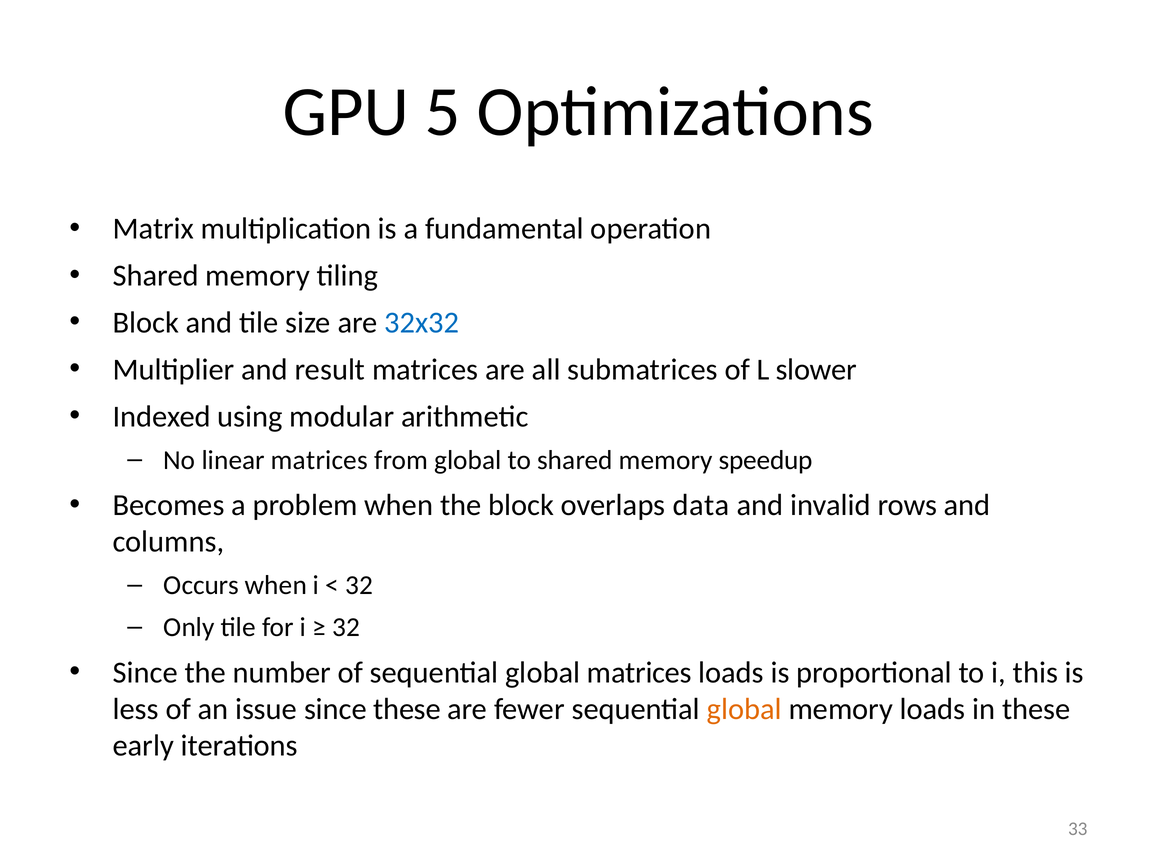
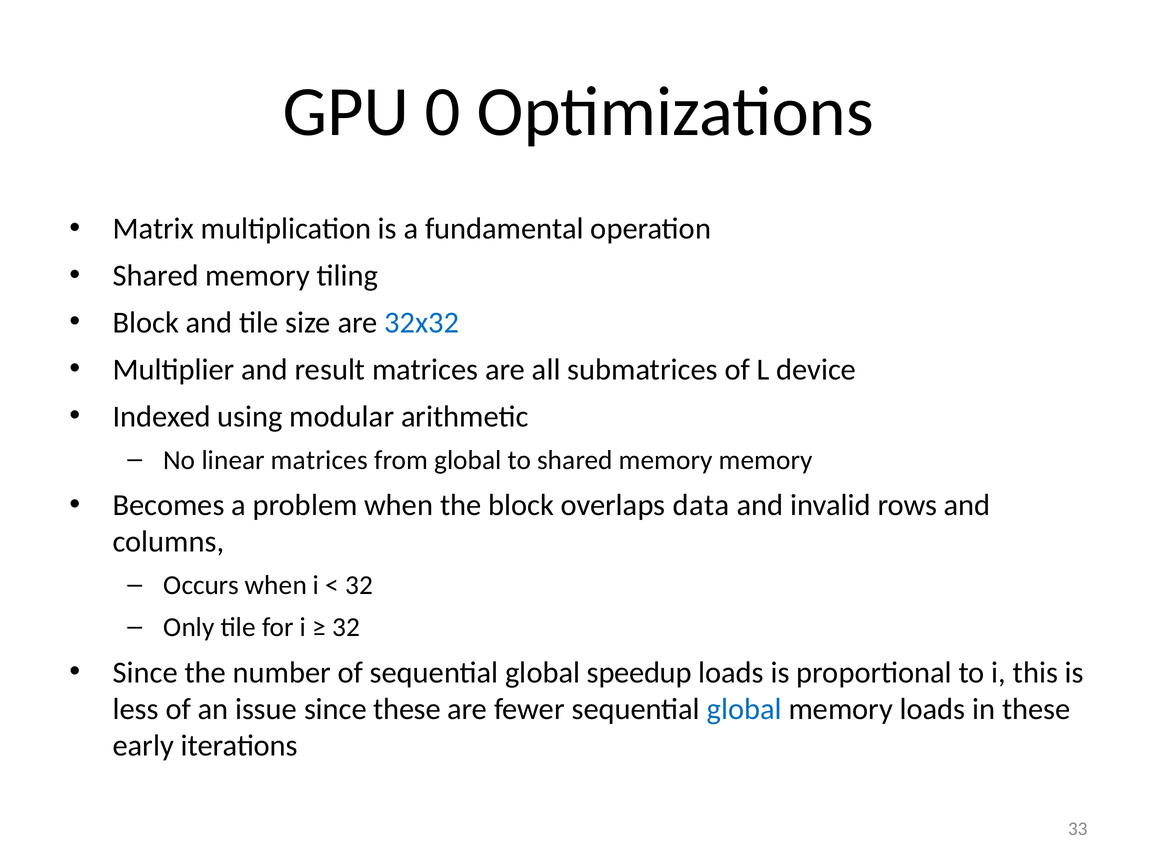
5: 5 -> 0 (443, 112)
slower: slower -> device (816, 369)
memory speedup: speedup -> memory (766, 460)
global matrices: matrices -> speedup (639, 672)
global colour: orange -> blue (744, 709)
